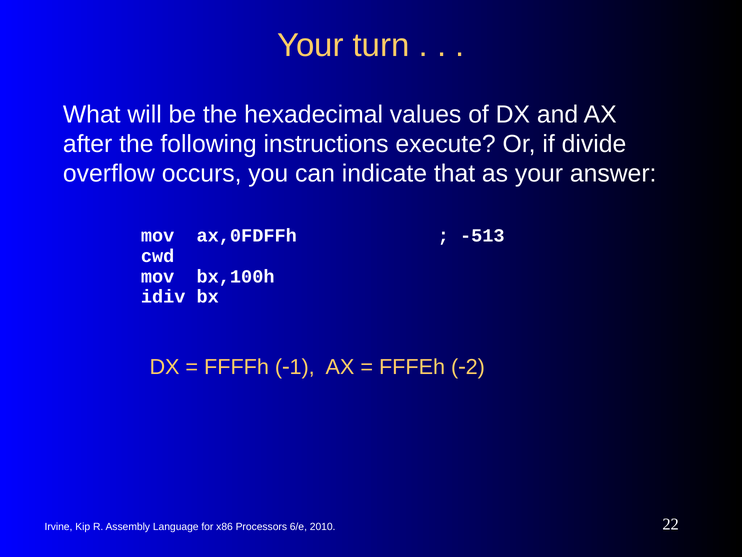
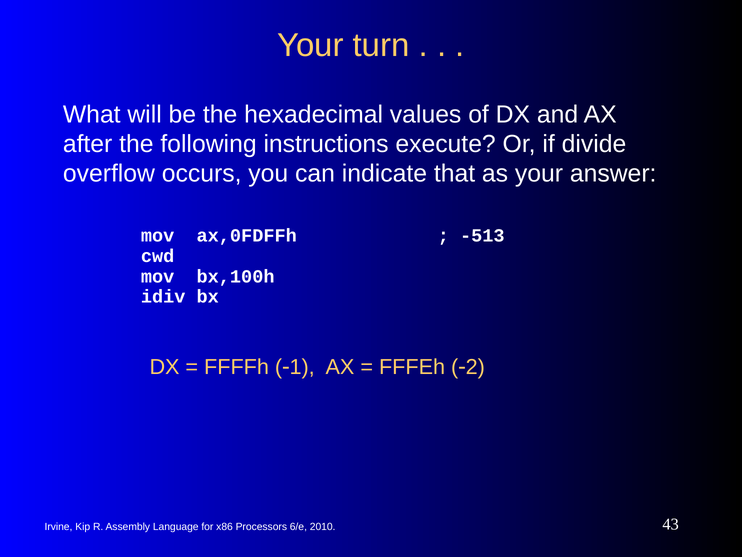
22: 22 -> 43 (671, 524)
